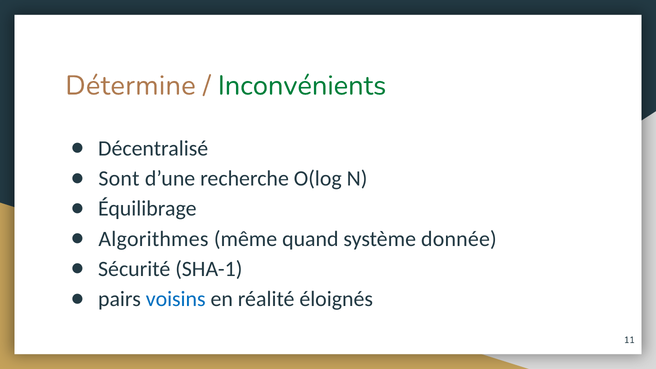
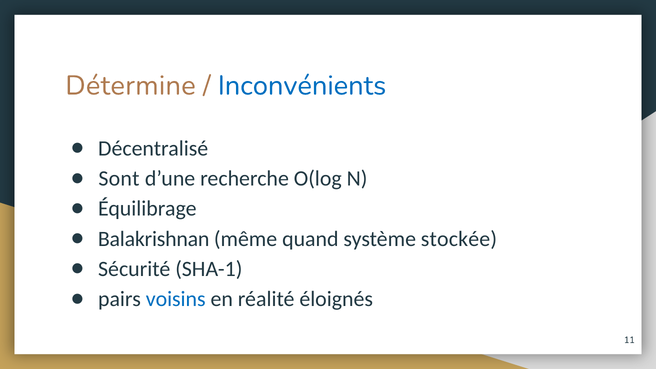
Inconvénients colour: green -> blue (302, 86)
Algorithmes: Algorithmes -> Balakrishnan (154, 239)
donnée: donnée -> stockée (459, 239)
